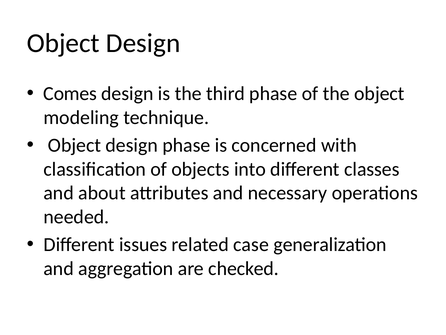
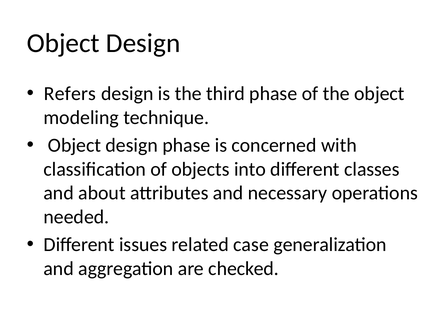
Comes: Comes -> Refers (70, 94)
